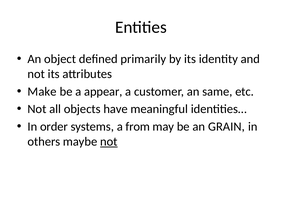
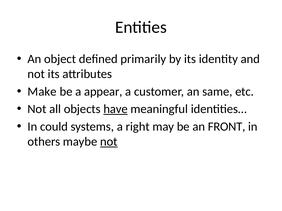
have underline: none -> present (116, 109)
order: order -> could (54, 127)
from: from -> right (138, 127)
GRAIN: GRAIN -> FRONT (227, 127)
